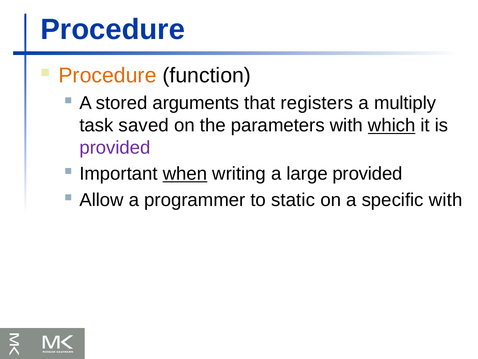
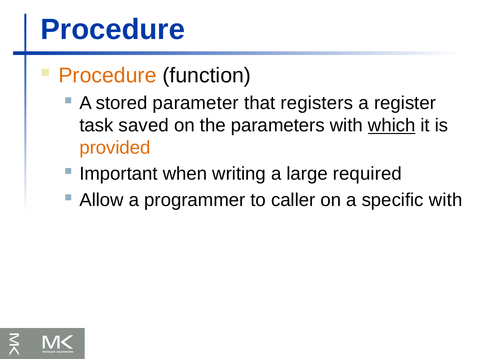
arguments: arguments -> parameter (196, 103)
multiply: multiply -> register (405, 103)
provided colour: purple -> orange (115, 148)
when underline: present -> none (185, 174)
large provided: provided -> required (367, 174)
static: static -> caller (293, 200)
